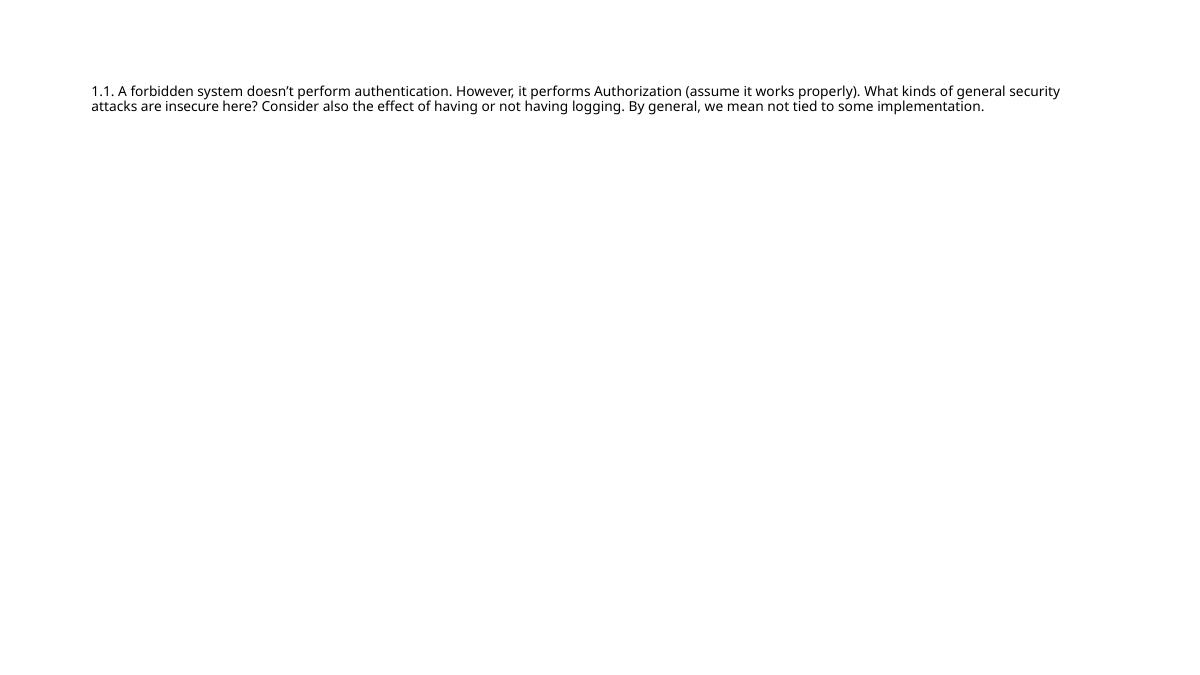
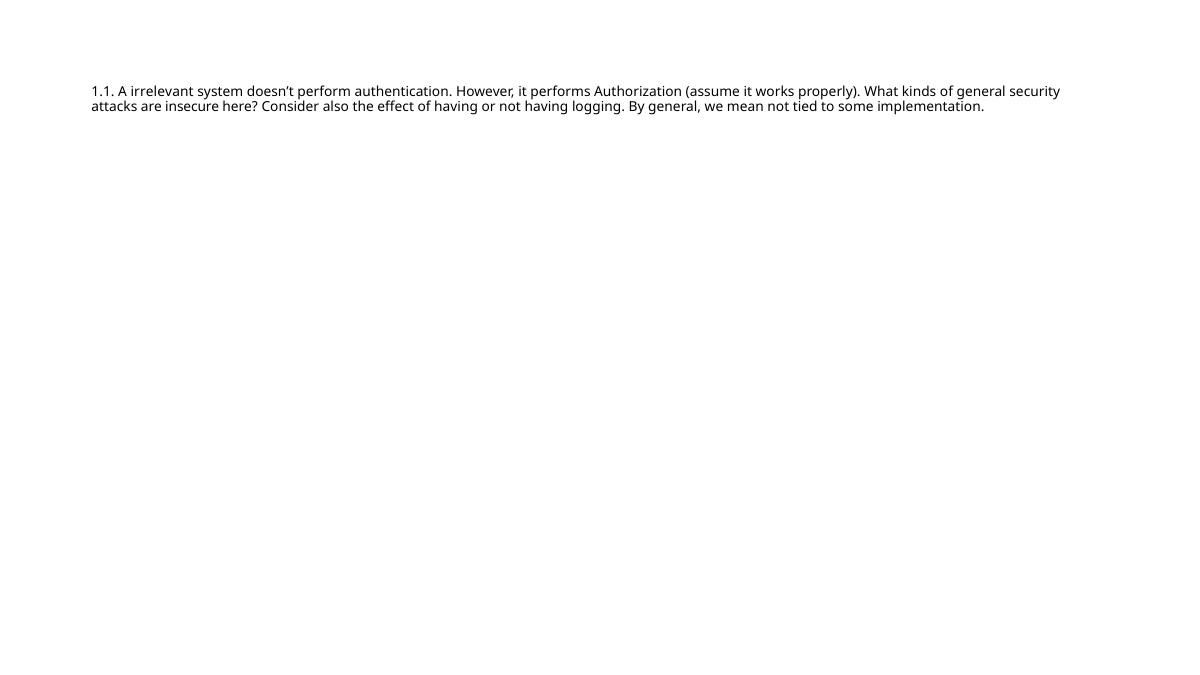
forbidden: forbidden -> irrelevant (162, 92)
